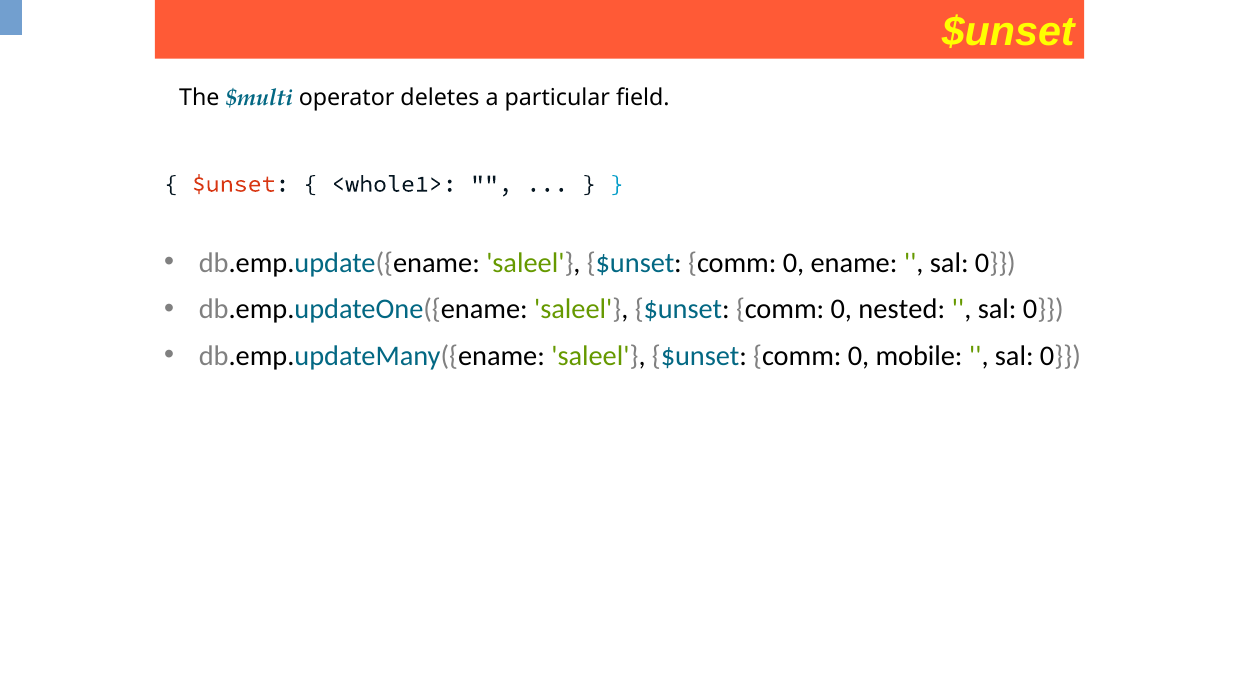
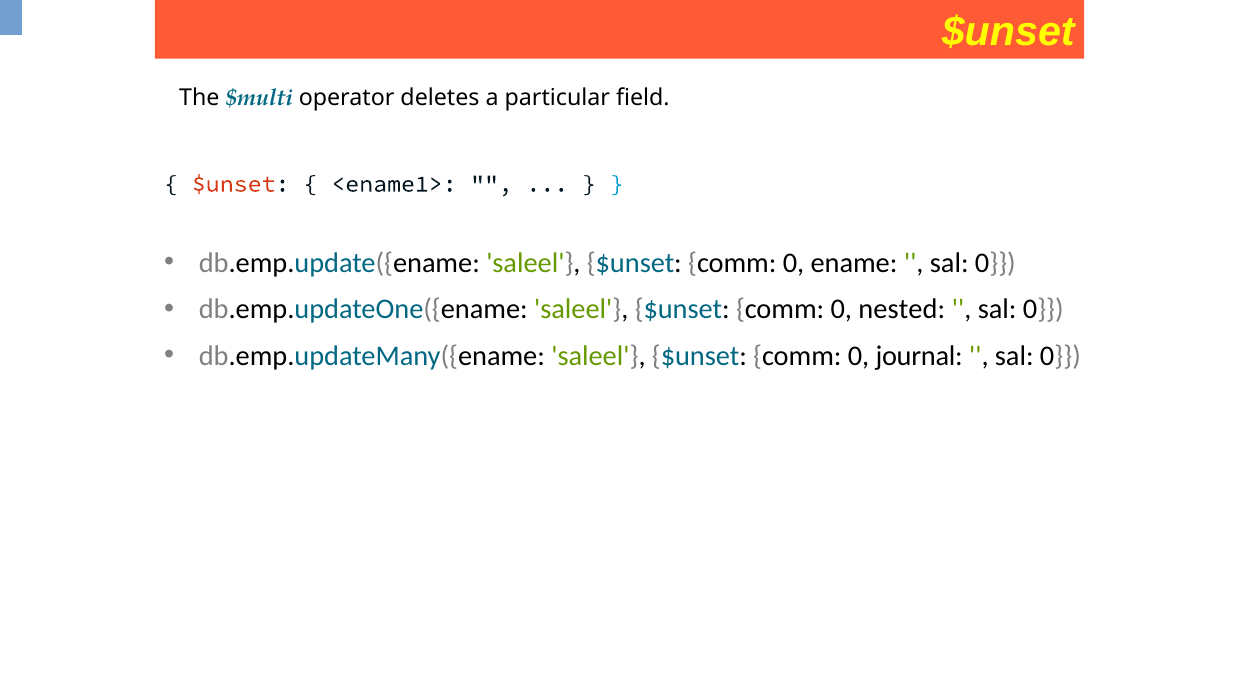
<whole1>: <whole1> -> <ename1> (394, 184)
mobile: mobile -> journal (919, 356)
